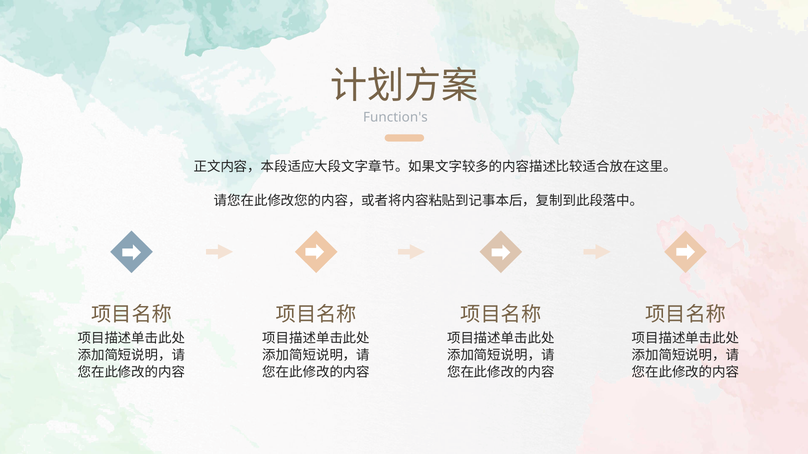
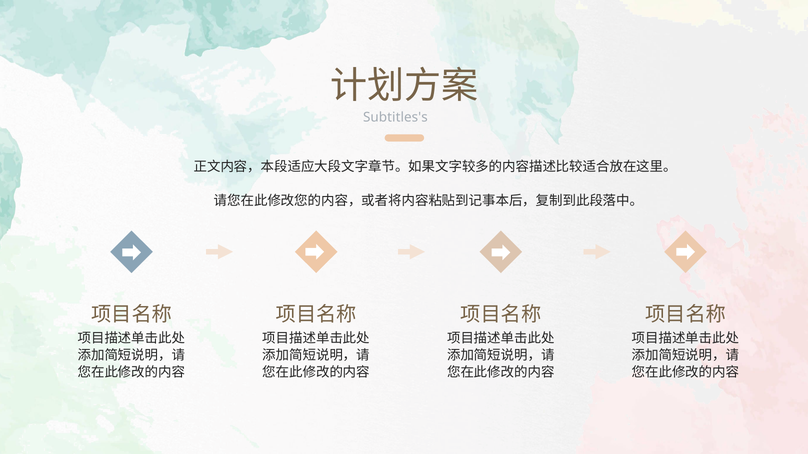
Function's: Function's -> Subtitles's (395, 117)
